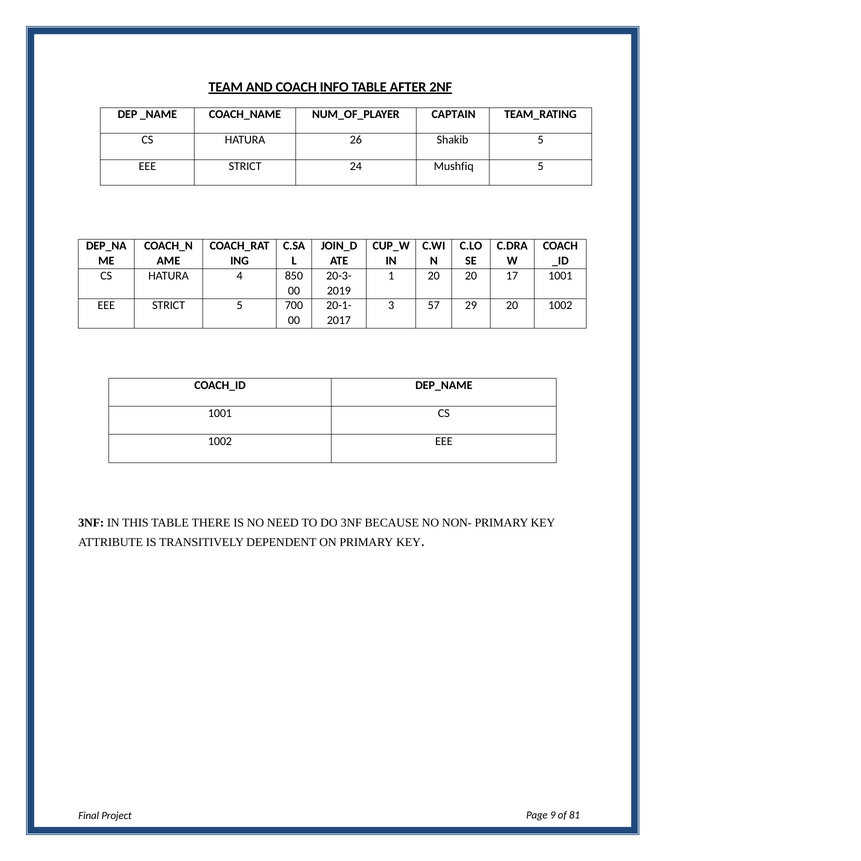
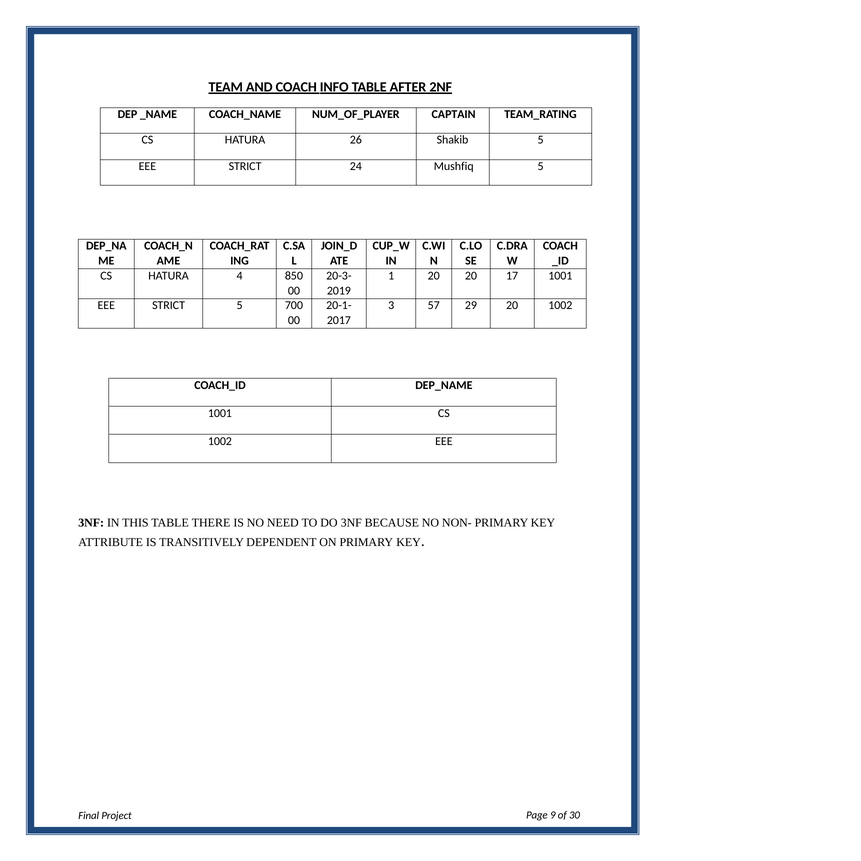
81: 81 -> 30 (575, 815)
